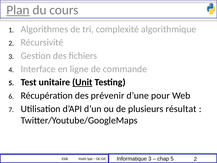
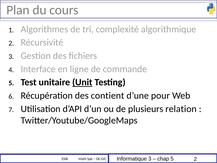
Plan underline: present -> none (18, 10)
prévenir: prévenir -> contient (108, 95)
résultat: résultat -> relation (181, 109)
